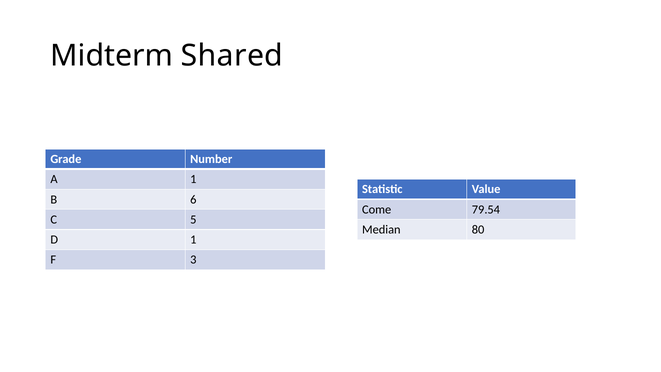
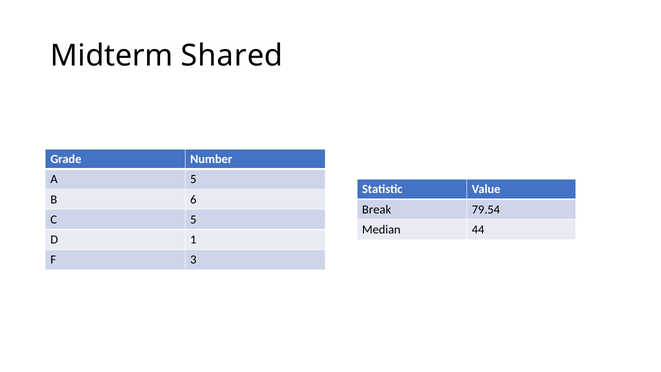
A 1: 1 -> 5 (193, 179)
Come: Come -> Break (377, 209)
80: 80 -> 44 (478, 230)
